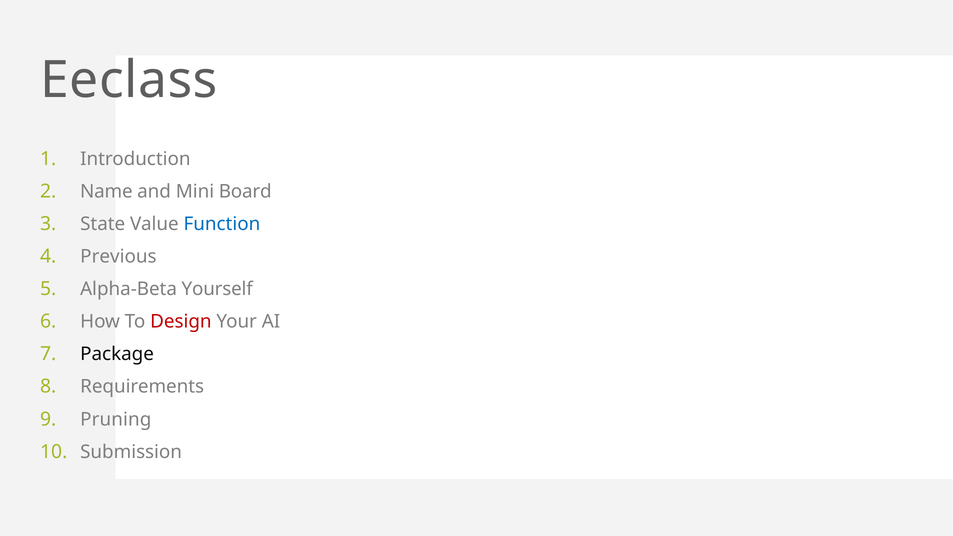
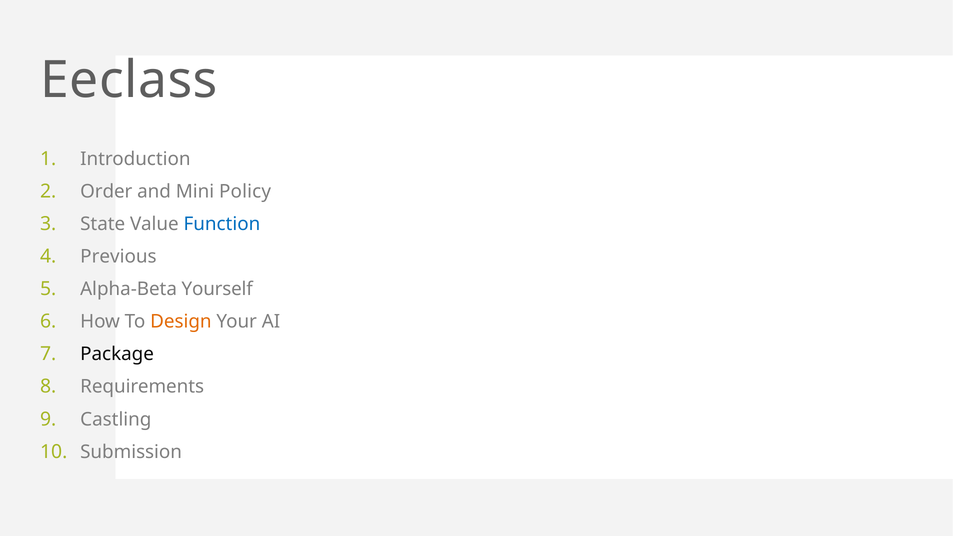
Name: Name -> Order (106, 191)
Board: Board -> Policy (245, 191)
Design colour: red -> orange (181, 322)
Pruning: Pruning -> Castling (116, 419)
